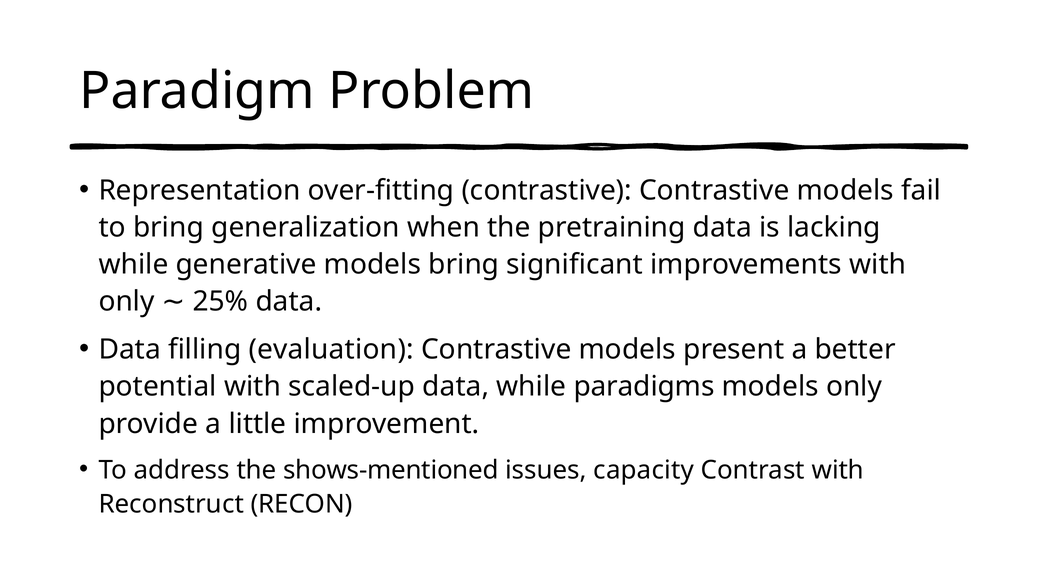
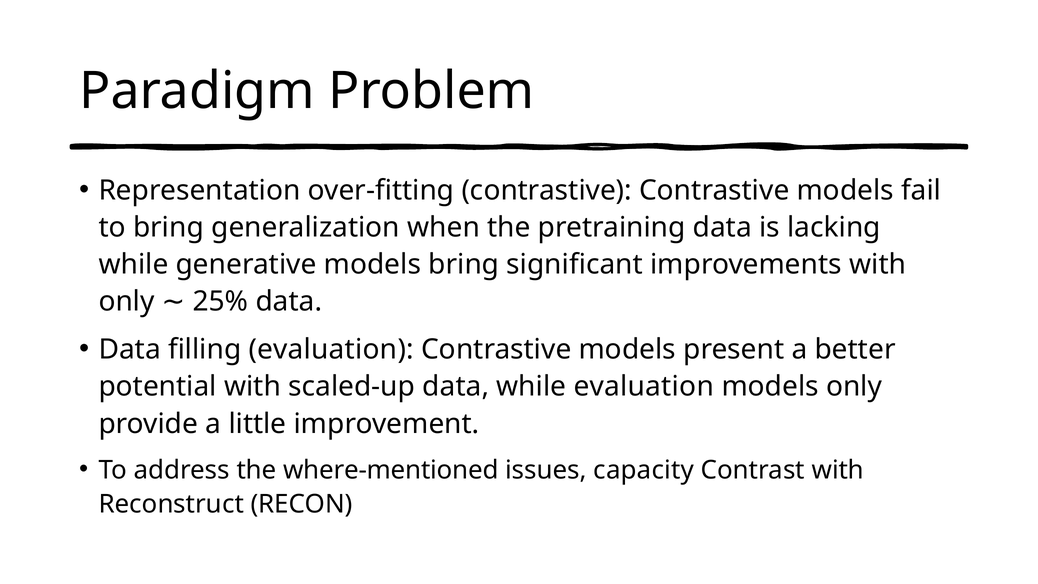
while paradigms: paradigms -> evaluation (644, 387)
shows-mentioned: shows-mentioned -> where-mentioned (391, 470)
